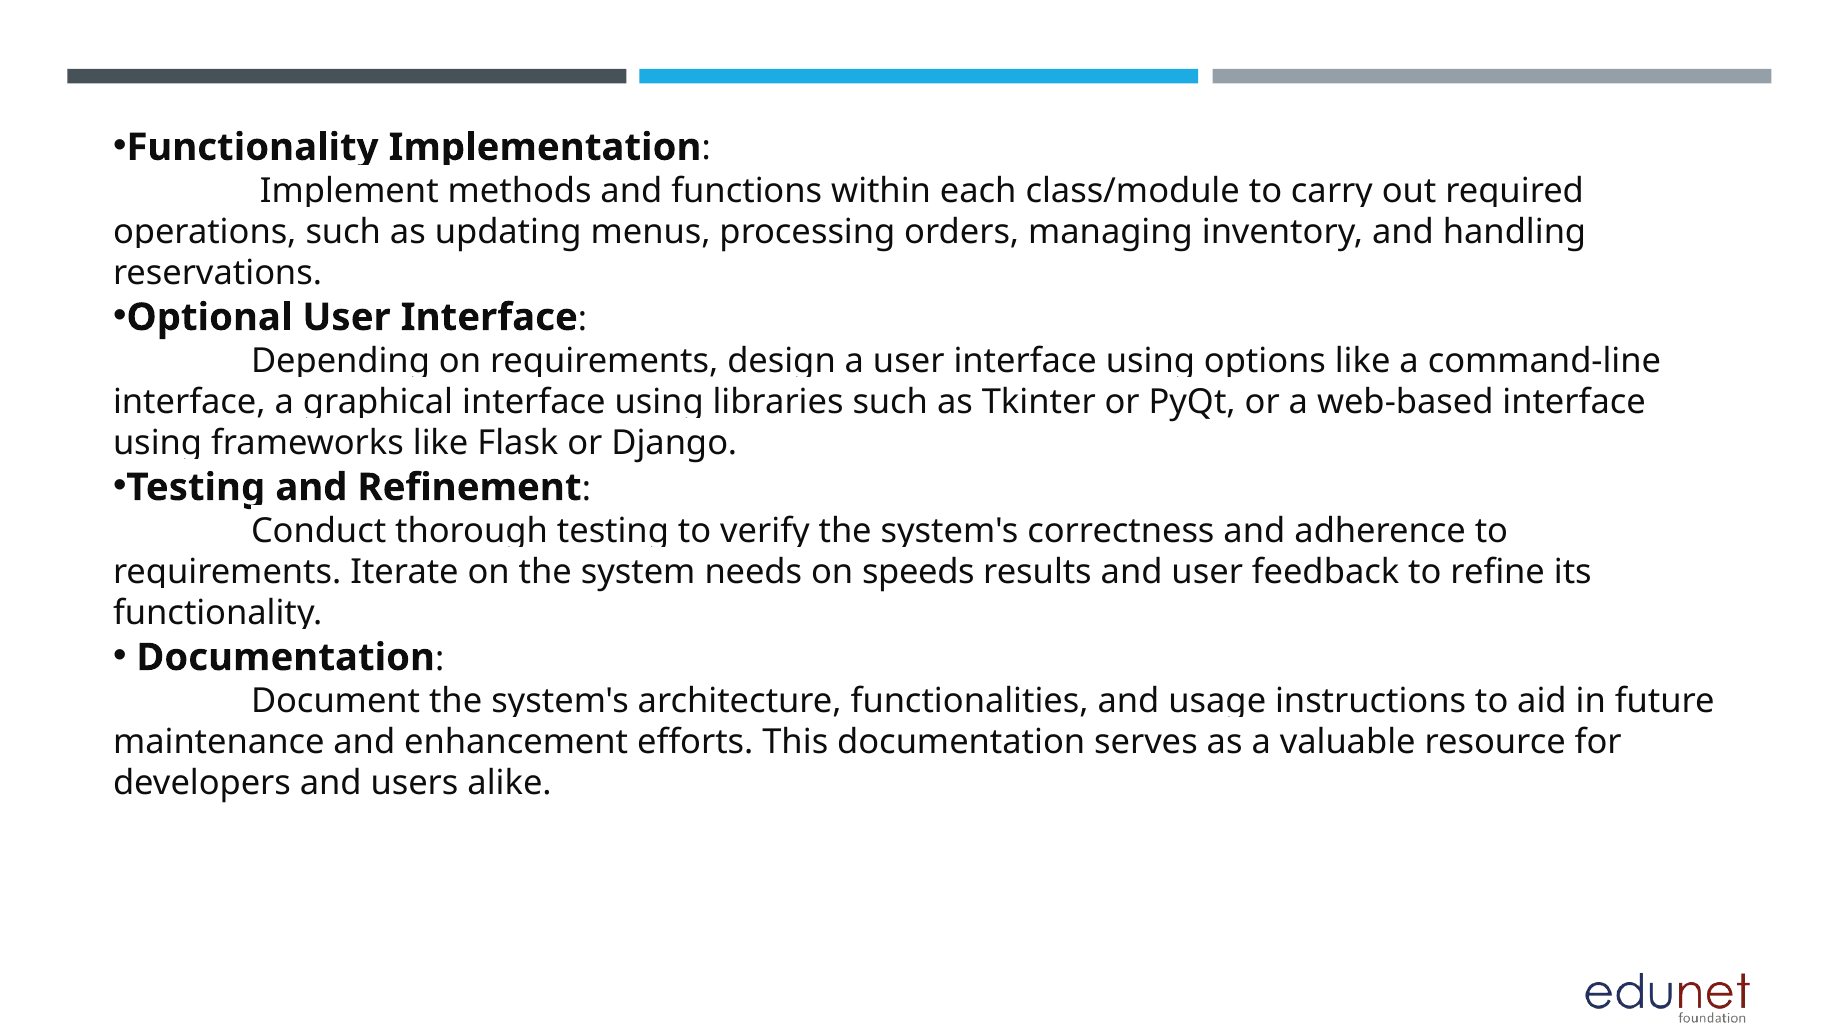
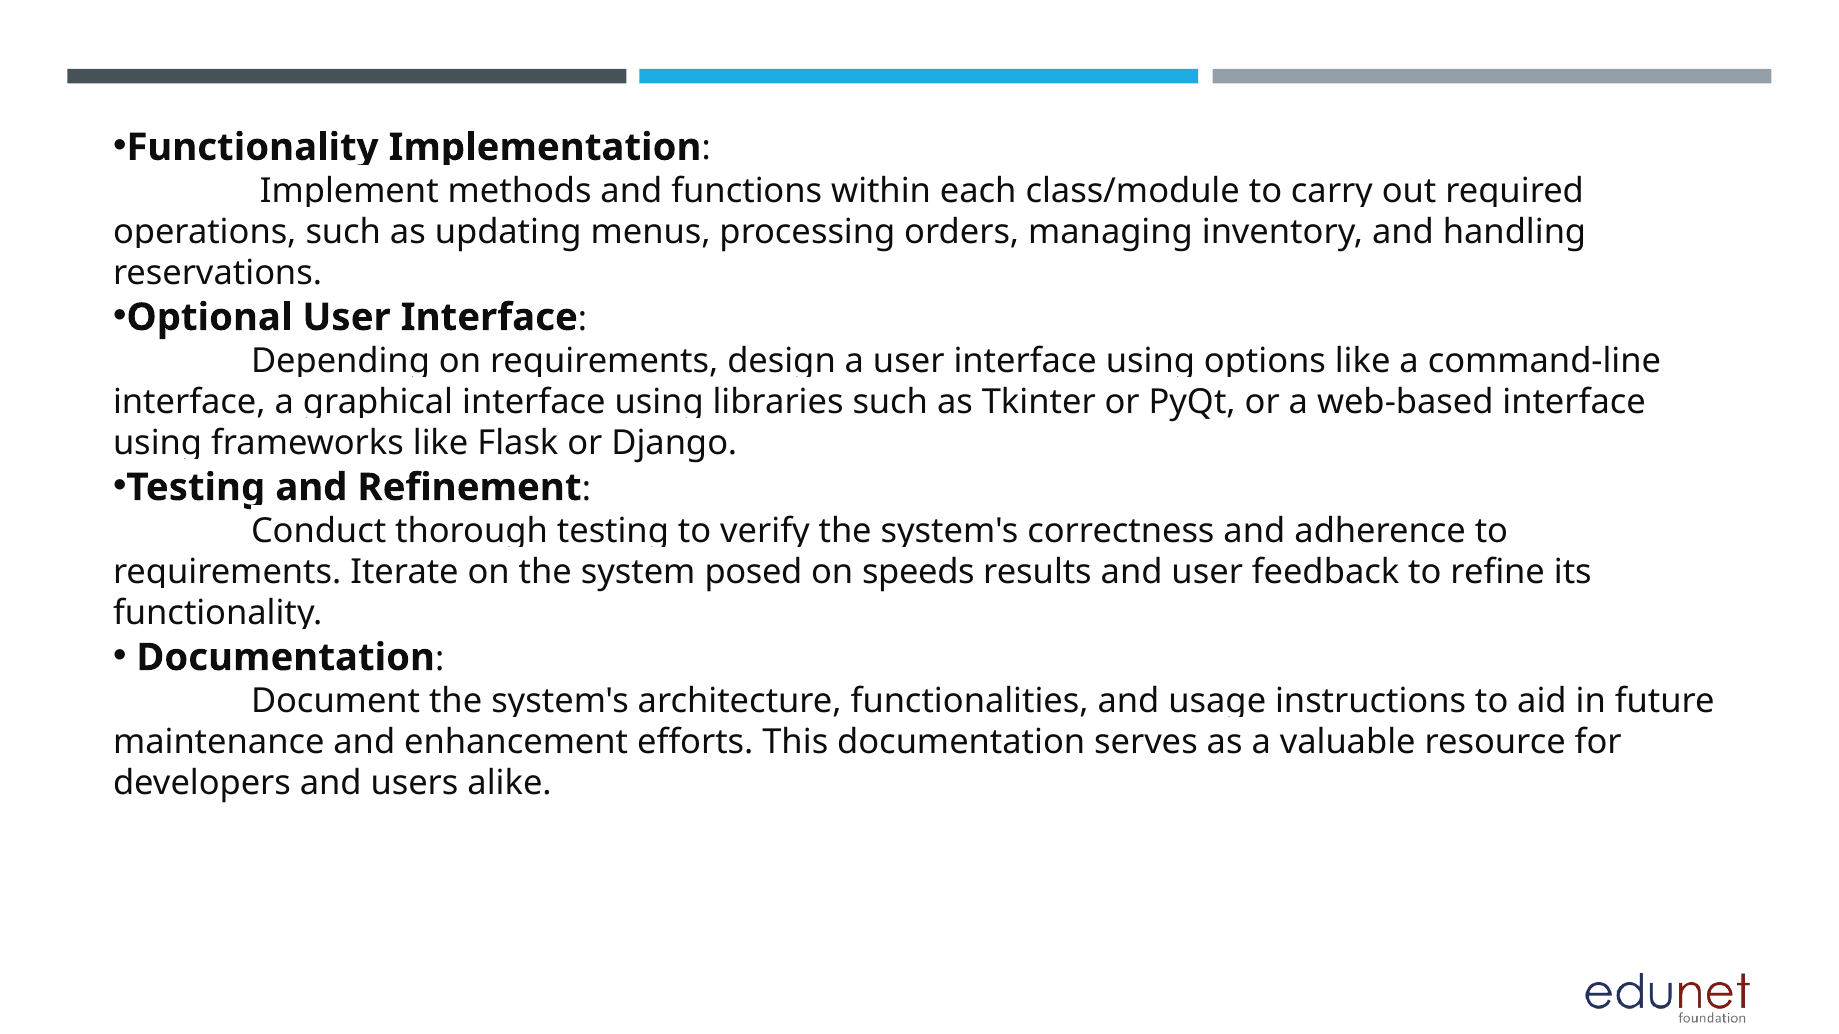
needs: needs -> posed (753, 572)
